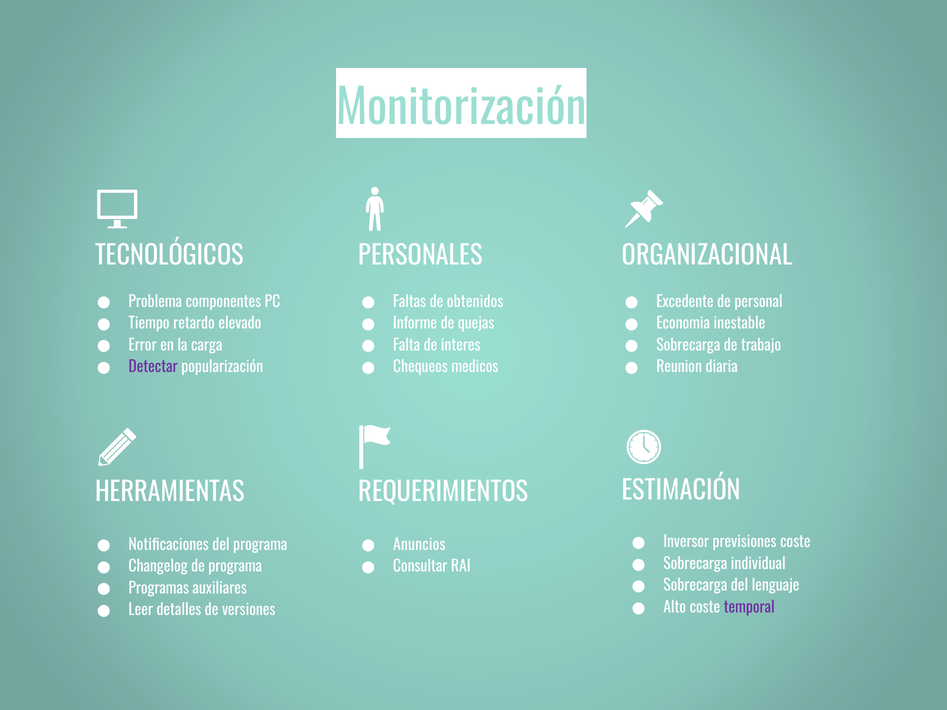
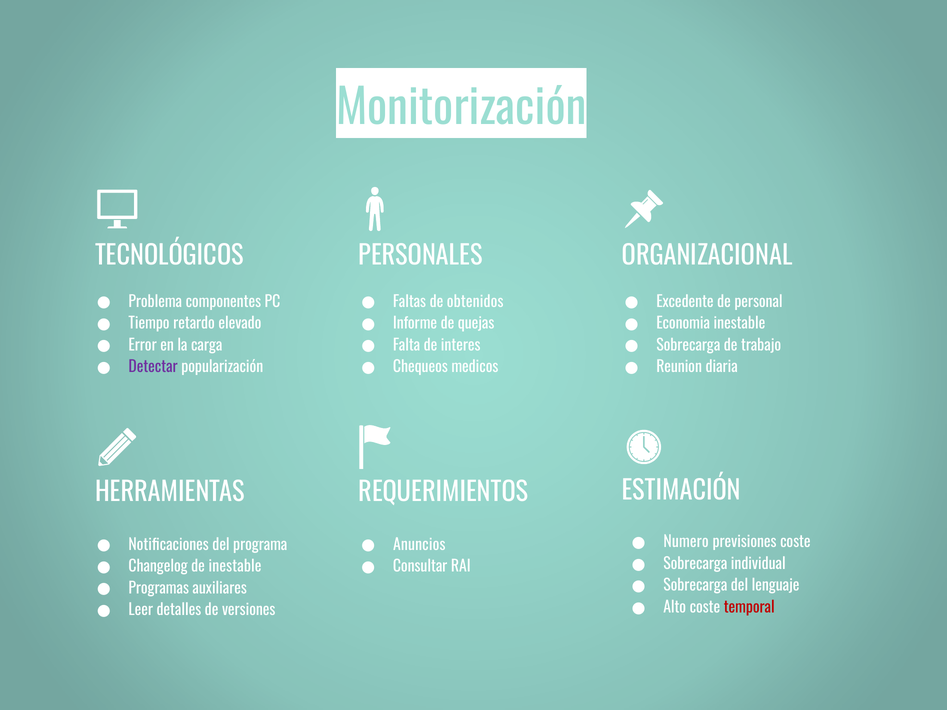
Inversor: Inversor -> Numero (686, 542)
de programa: programa -> inestable (235, 567)
temporal colour: purple -> red (749, 608)
